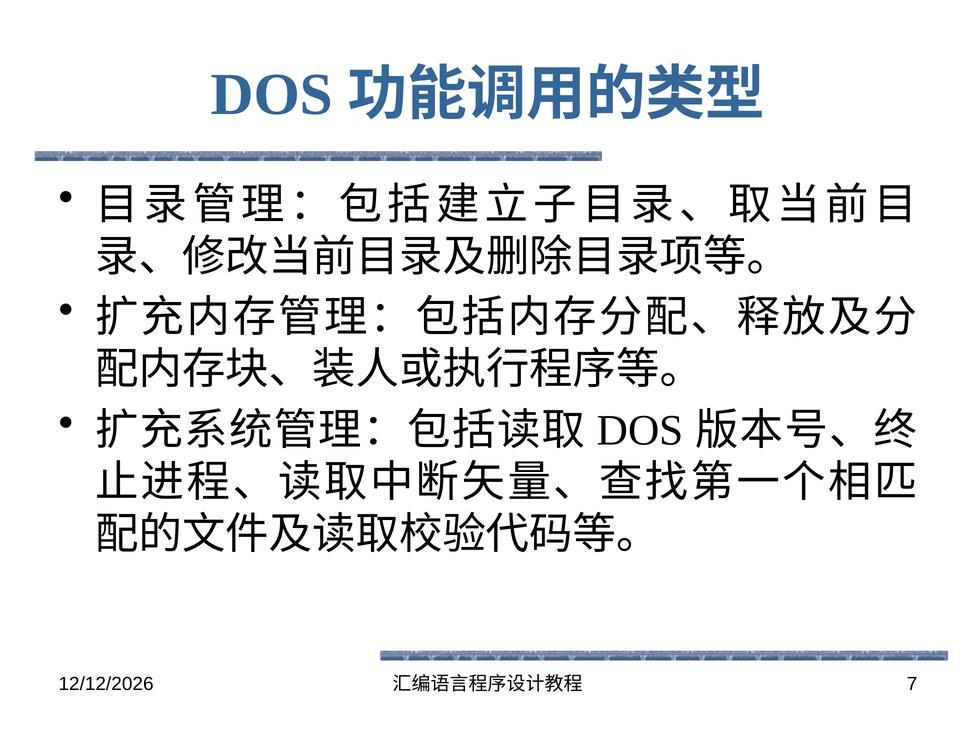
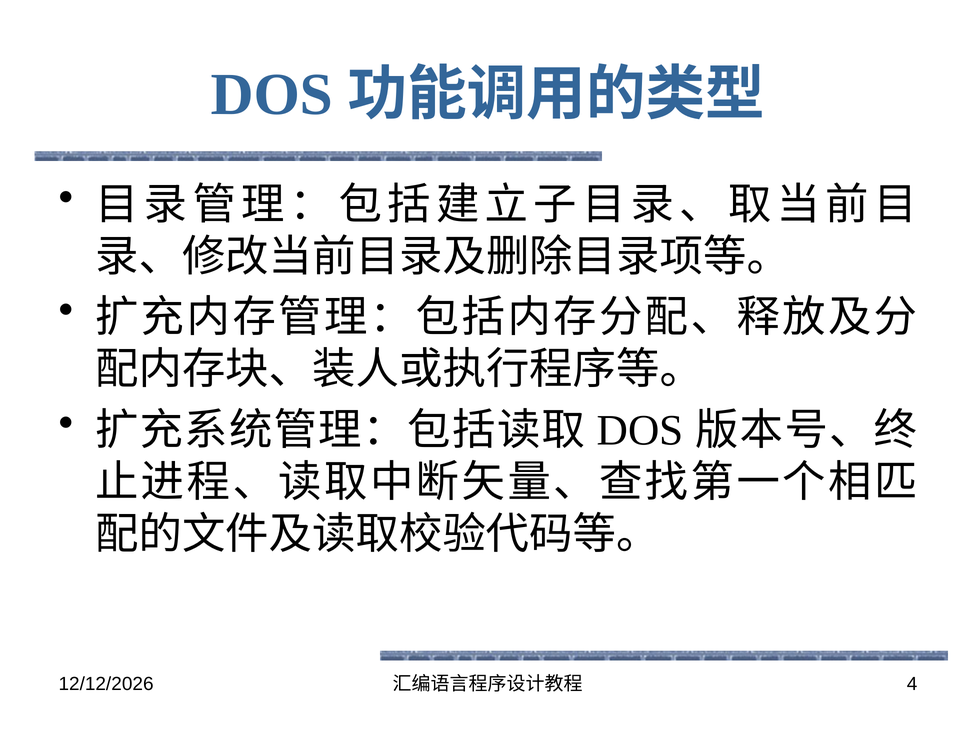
7: 7 -> 4 (912, 684)
